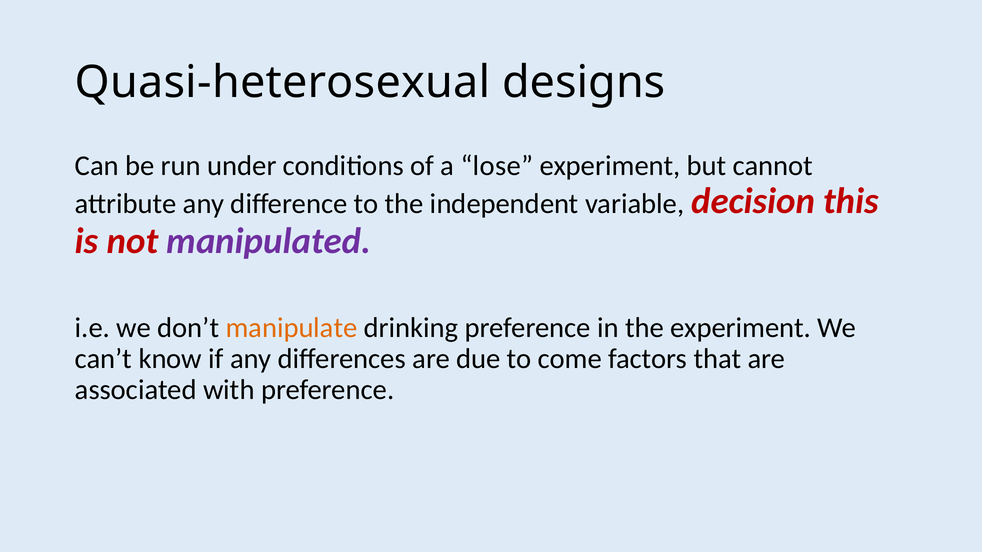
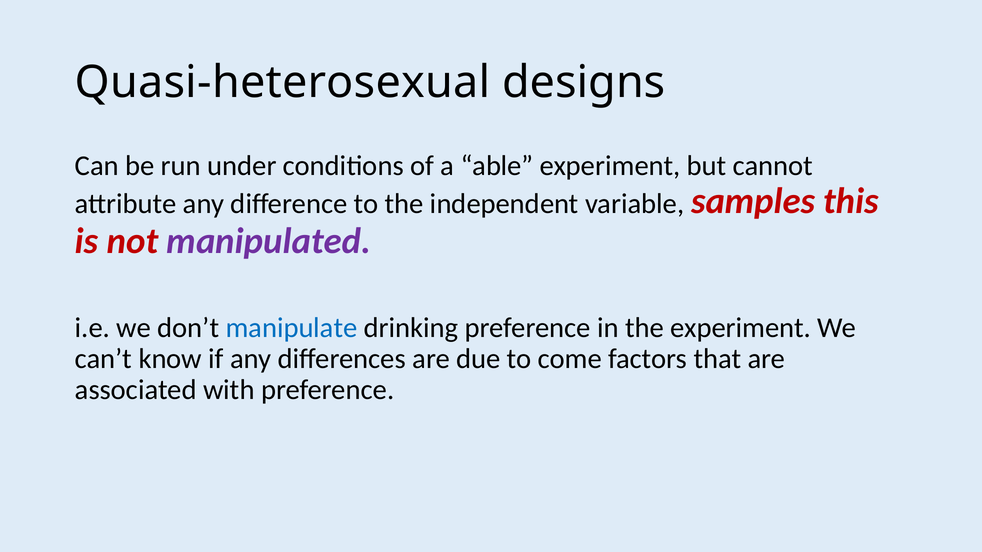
lose: lose -> able (497, 166)
decision: decision -> samples (753, 201)
manipulate colour: orange -> blue (291, 328)
